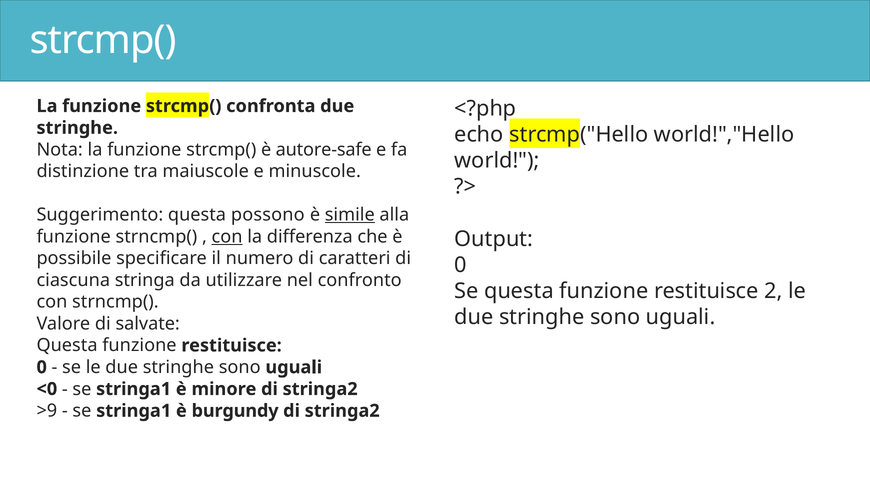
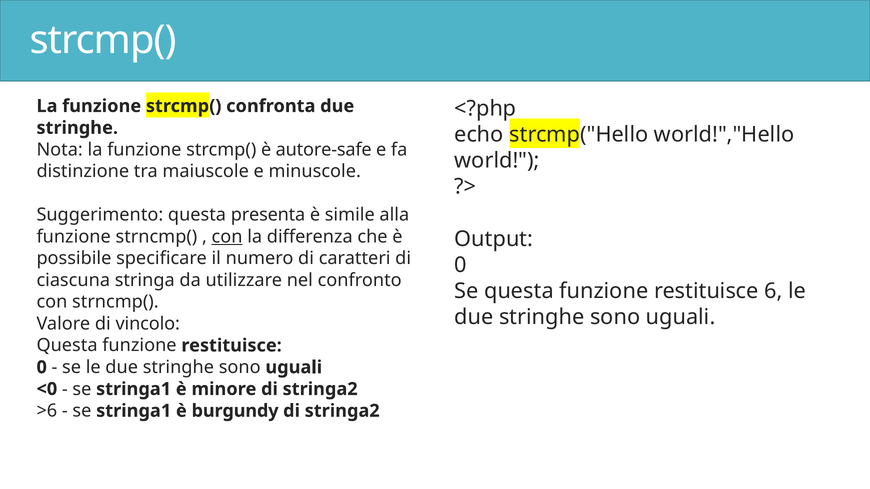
possono: possono -> presenta (268, 215)
simile underline: present -> none (350, 215)
2: 2 -> 6 (773, 291)
salvate: salvate -> vincolo (148, 324)
>9: >9 -> >6 (47, 411)
